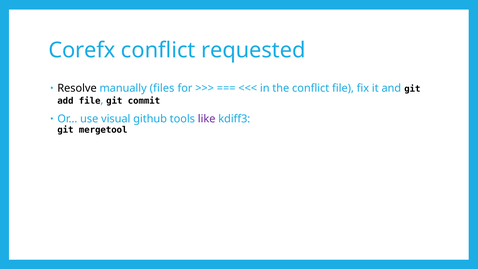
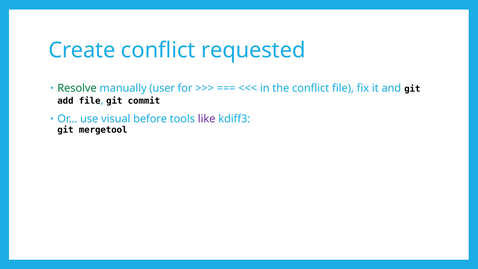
Corefx: Corefx -> Create (82, 50)
Resolve colour: black -> green (77, 88)
files: files -> user (162, 88)
github: github -> before (150, 119)
